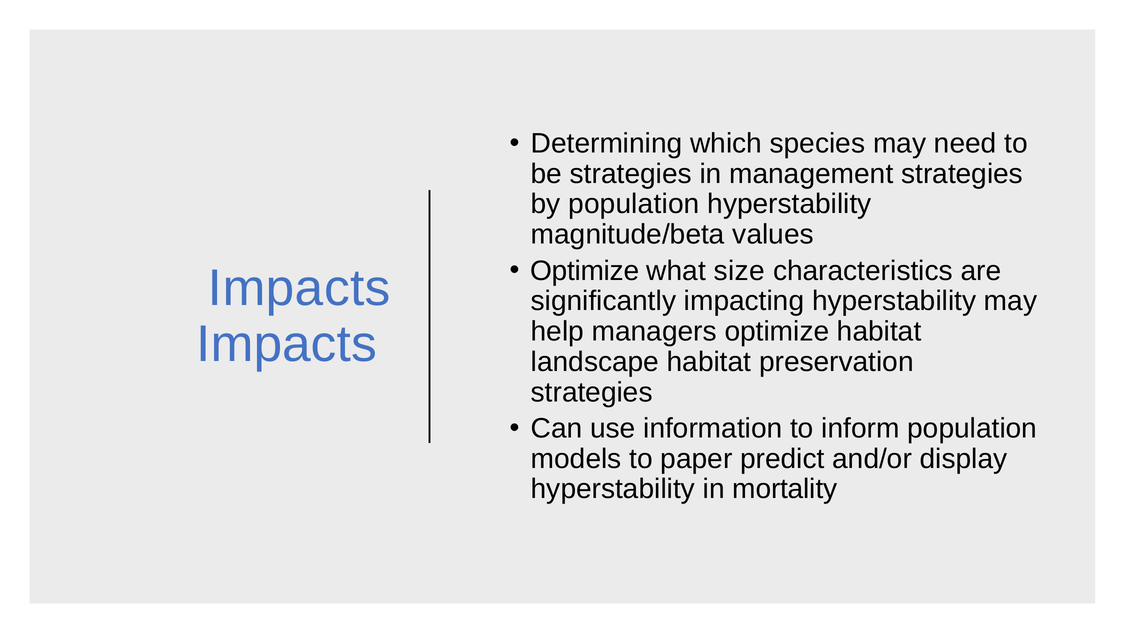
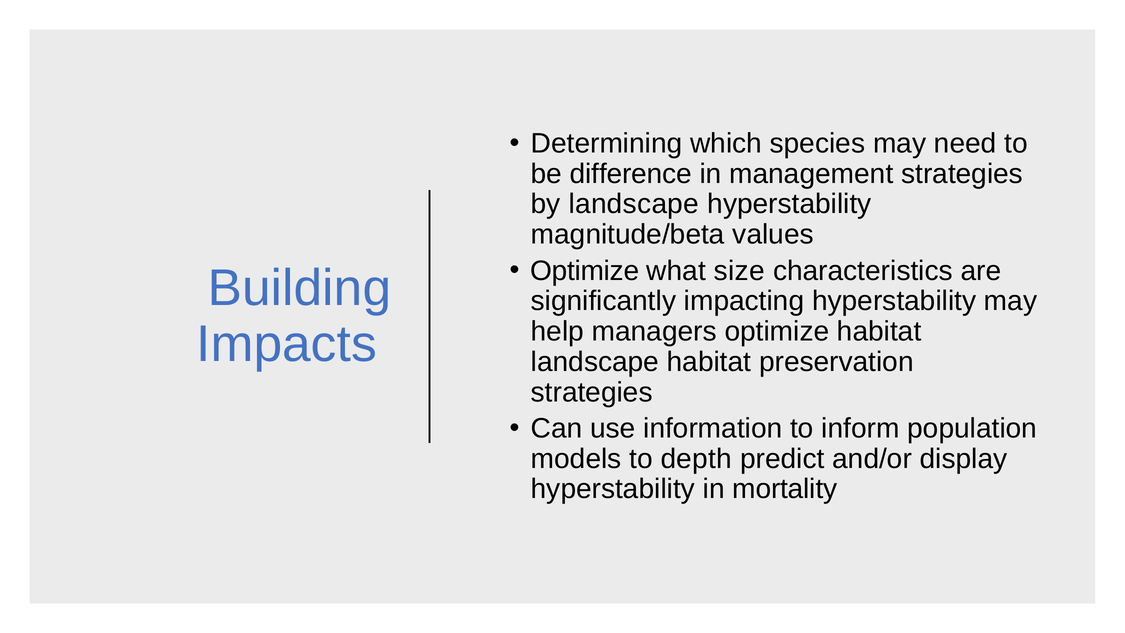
be strategies: strategies -> difference (631, 174)
by population: population -> landscape (634, 204)
Impacts: Impacts -> Building (299, 288)
paper: paper -> depth (696, 459)
